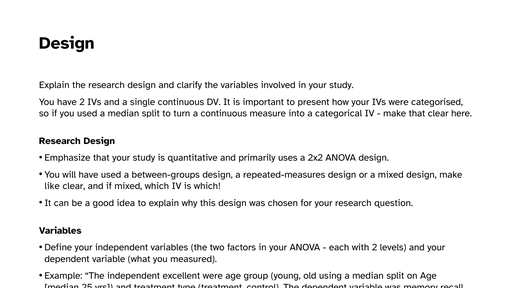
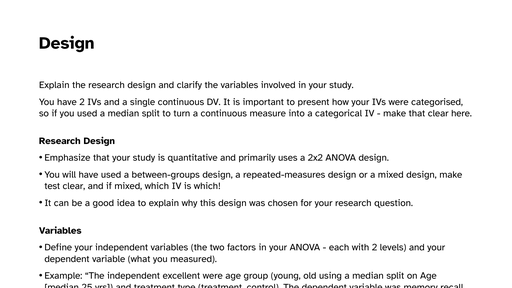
like: like -> test (52, 186)
